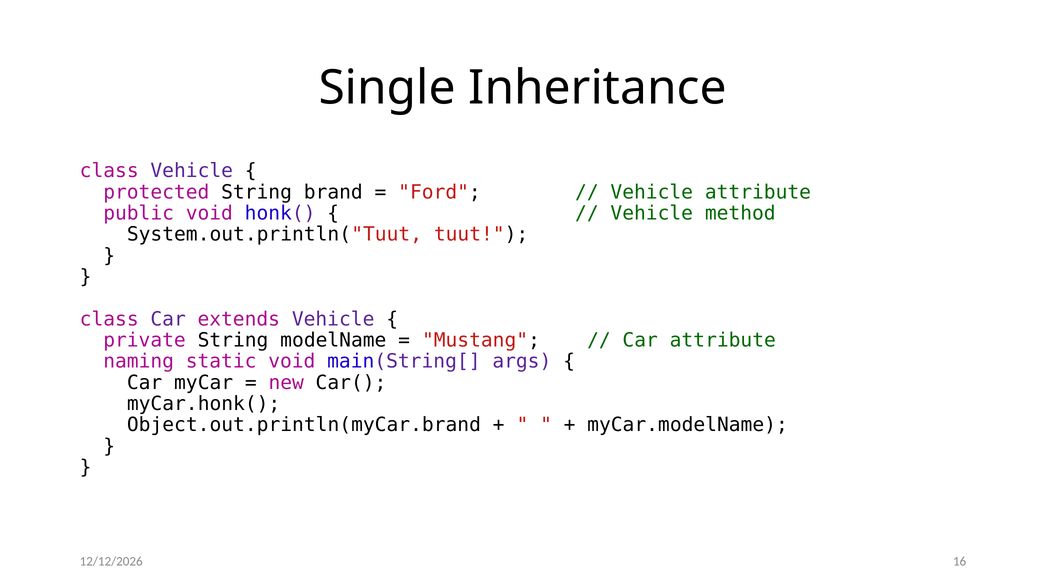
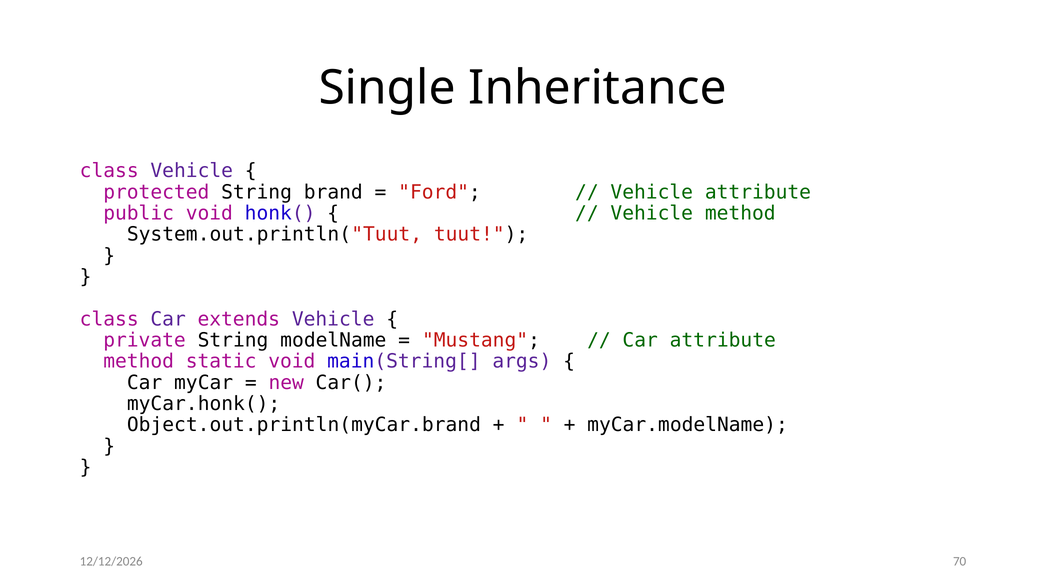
naming: naming -> method (139, 362)
16: 16 -> 70 (960, 562)
